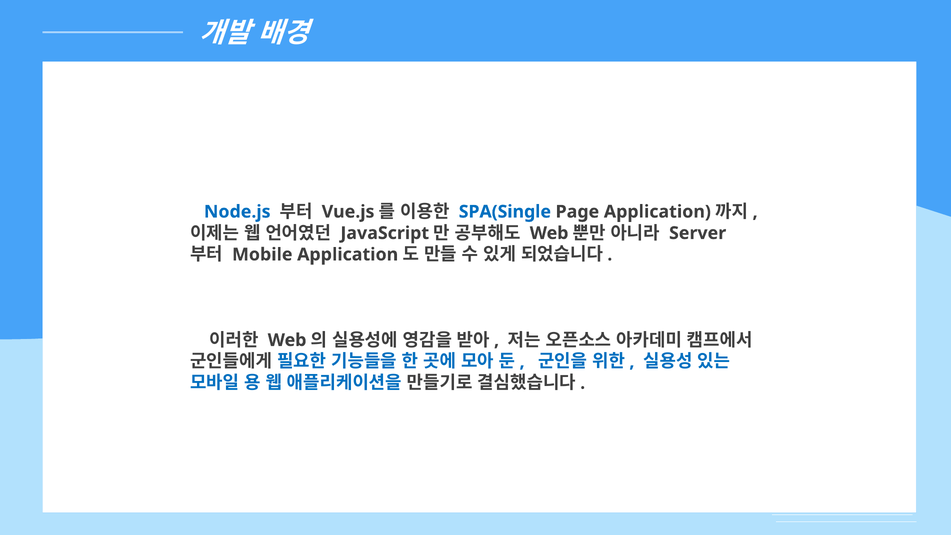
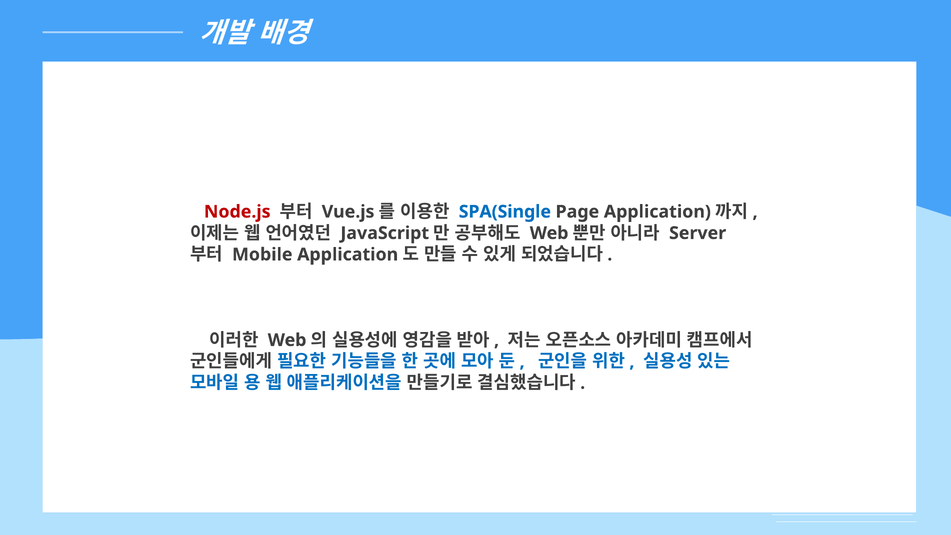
Node.js colour: blue -> red (237, 212)
